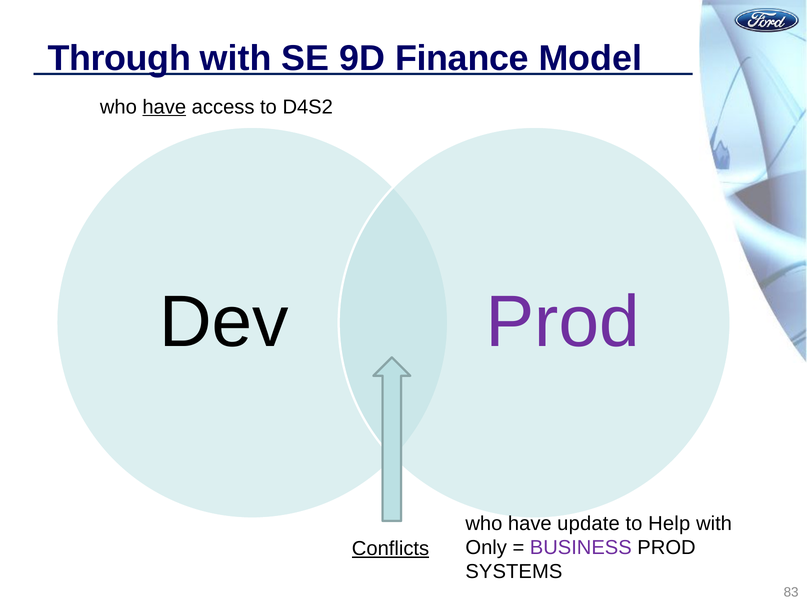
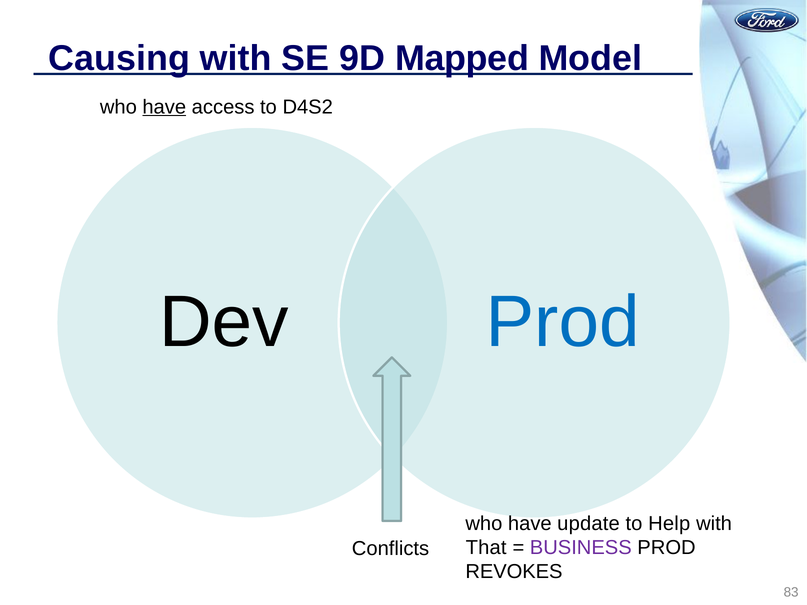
Through: Through -> Causing (119, 58)
Finance: Finance -> Mapped (462, 58)
Prod colour: purple -> blue (563, 322)
Only: Only -> That (486, 548)
Conflicts underline: present -> none (391, 549)
SYSTEMS: SYSTEMS -> REVOKES (514, 572)
